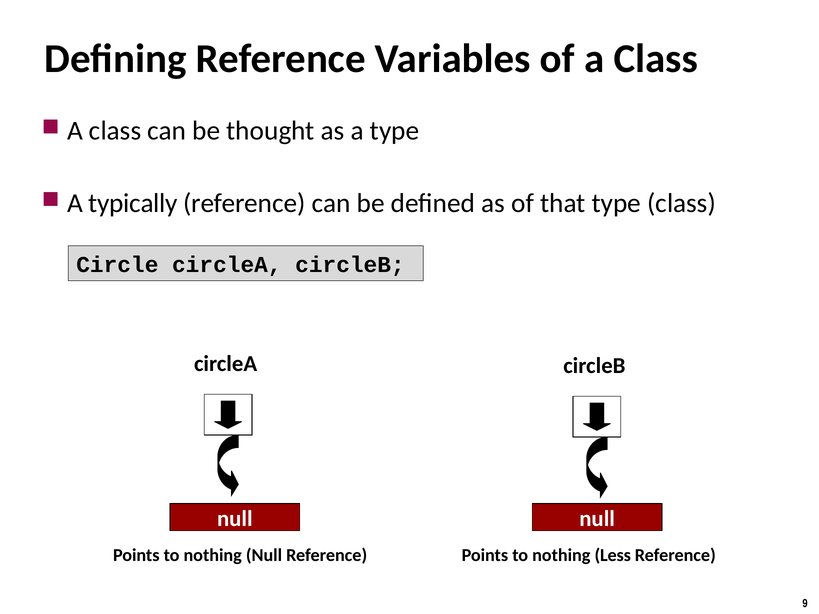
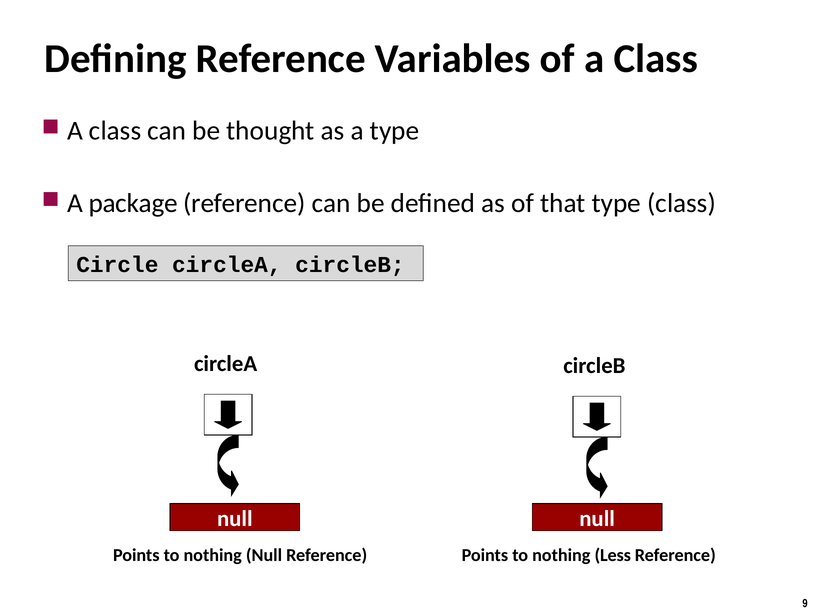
typically: typically -> package (133, 203)
